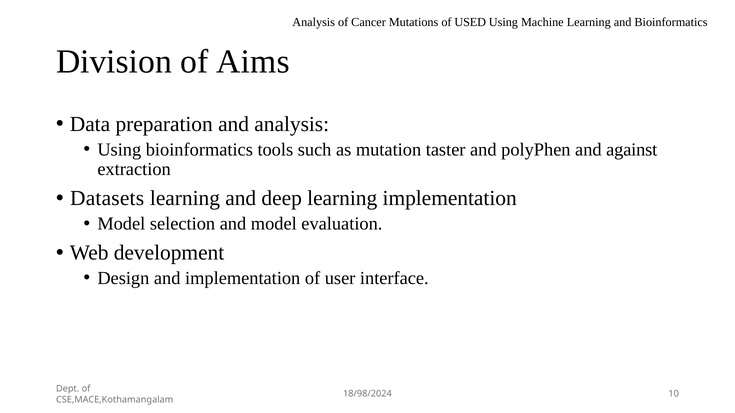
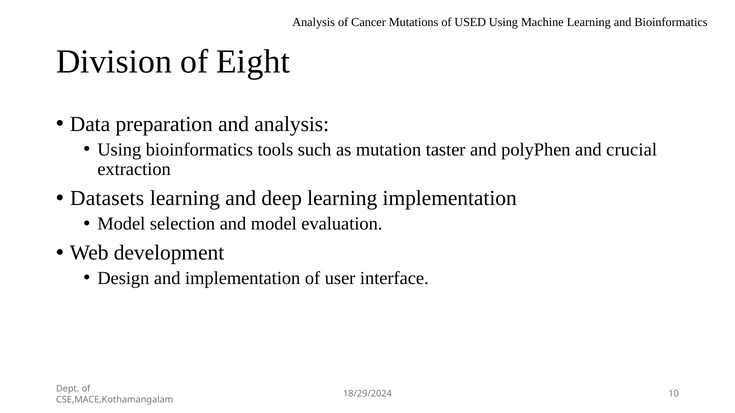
Aims: Aims -> Eight (253, 62)
against: against -> crucial (632, 150)
18/98/2024: 18/98/2024 -> 18/29/2024 (367, 394)
